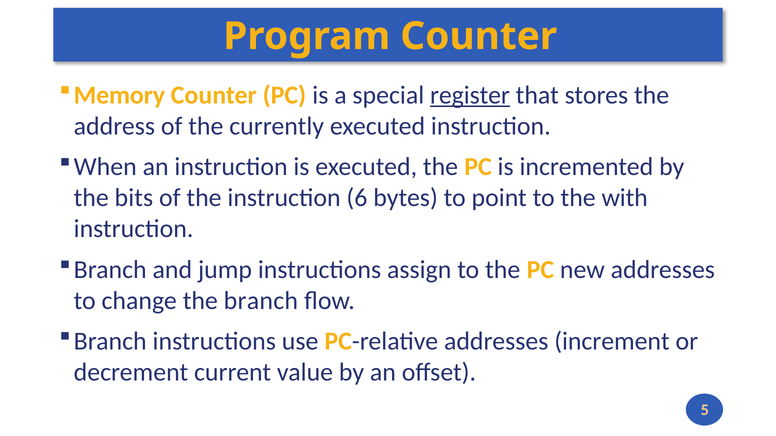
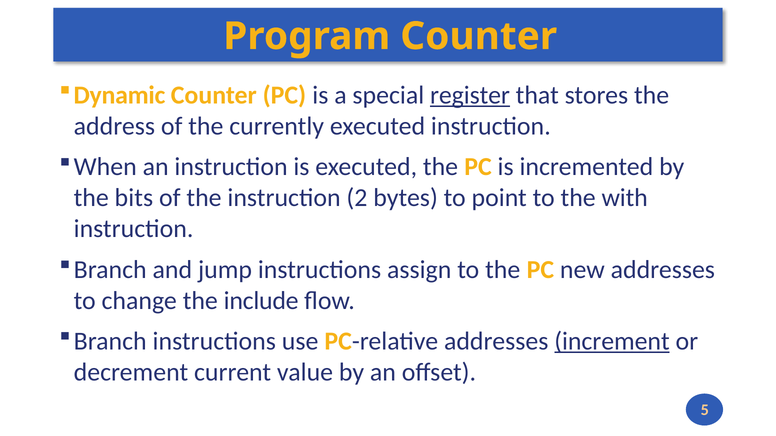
Memory: Memory -> Dynamic (119, 95)
6: 6 -> 2 (357, 198)
the branch: branch -> include (261, 301)
increment underline: none -> present (612, 342)
